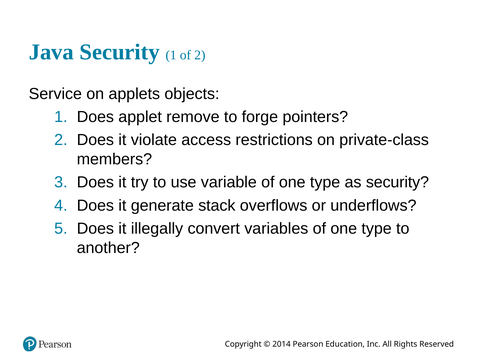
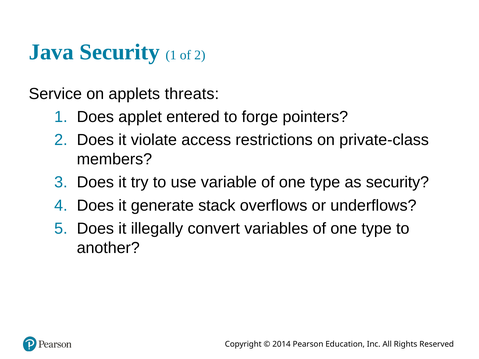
objects: objects -> threats (192, 94)
remove: remove -> entered (193, 117)
